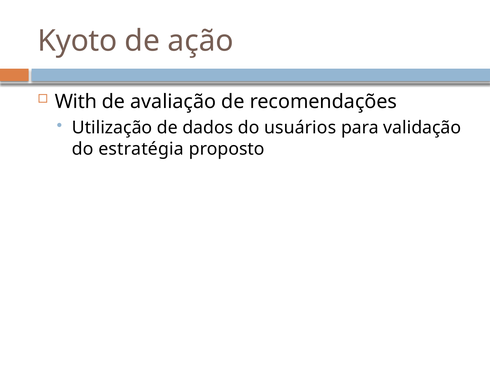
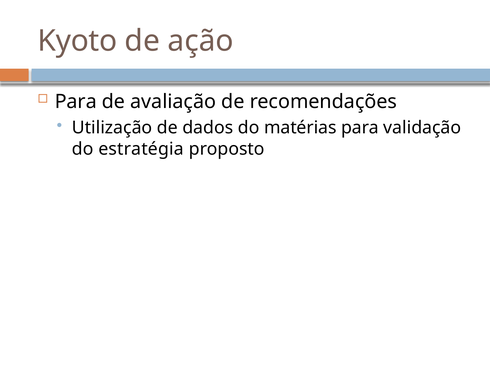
With: With -> Para (76, 101)
usuários: usuários -> matérias (300, 128)
